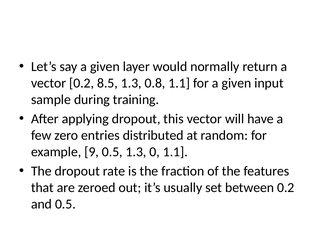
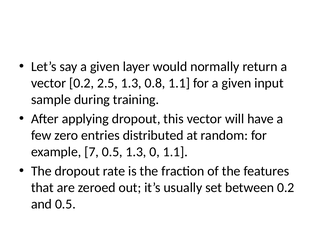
8.5: 8.5 -> 2.5 (107, 83)
9: 9 -> 7 (92, 151)
